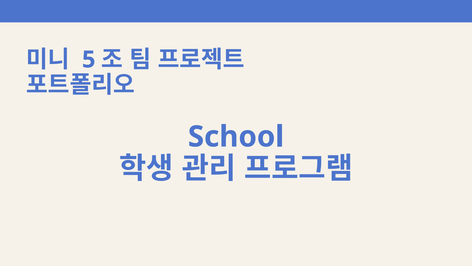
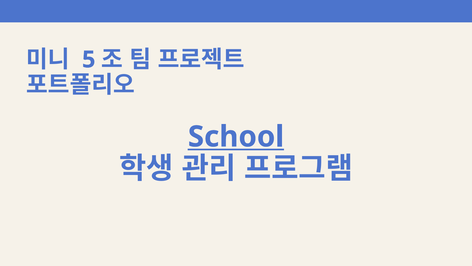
School underline: none -> present (236, 137)
